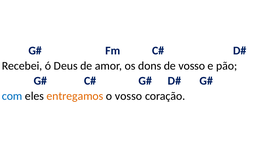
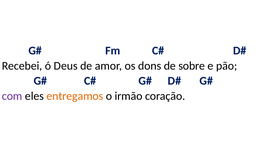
de vosso: vosso -> sobre (192, 66)
com colour: blue -> purple (12, 96)
o vosso: vosso -> irmão (129, 96)
